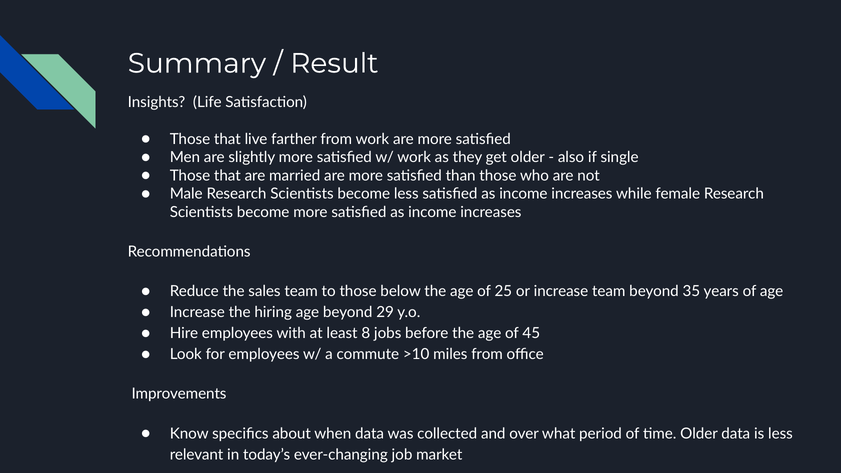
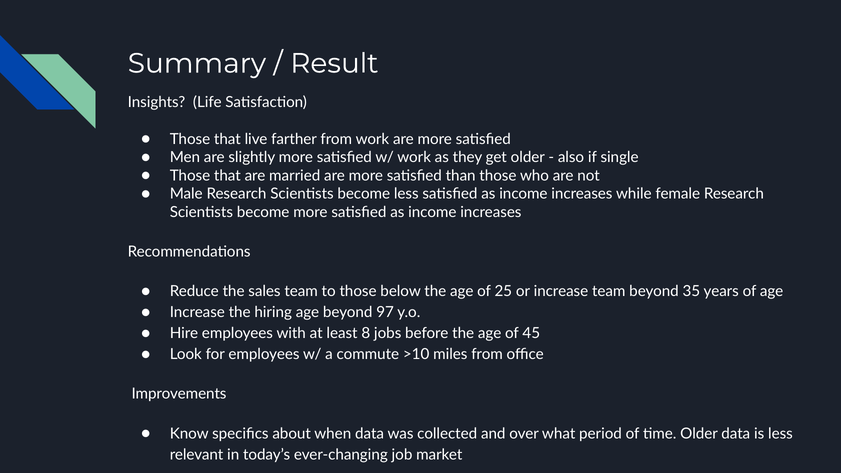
29: 29 -> 97 (385, 312)
